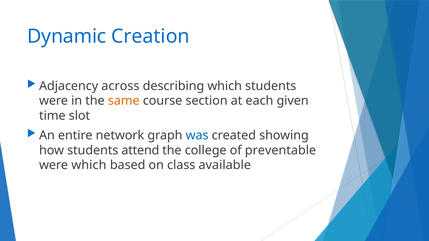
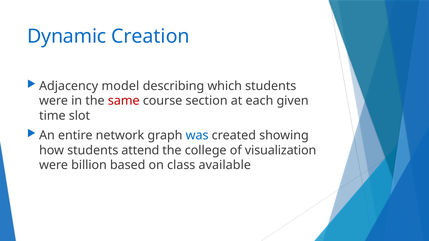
across: across -> model (120, 86)
same colour: orange -> red (124, 101)
preventable: preventable -> visualization (281, 150)
were which: which -> billion (89, 165)
